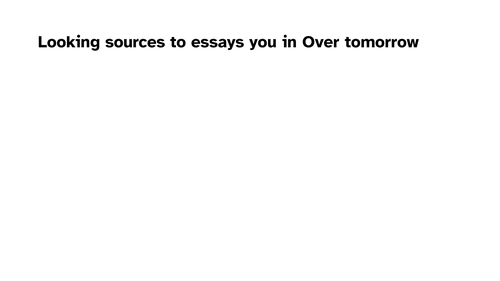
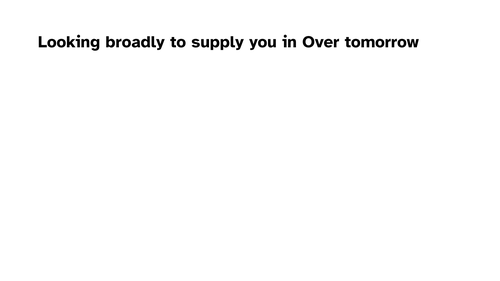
sources: sources -> broadly (135, 42)
essays: essays -> supply (218, 42)
